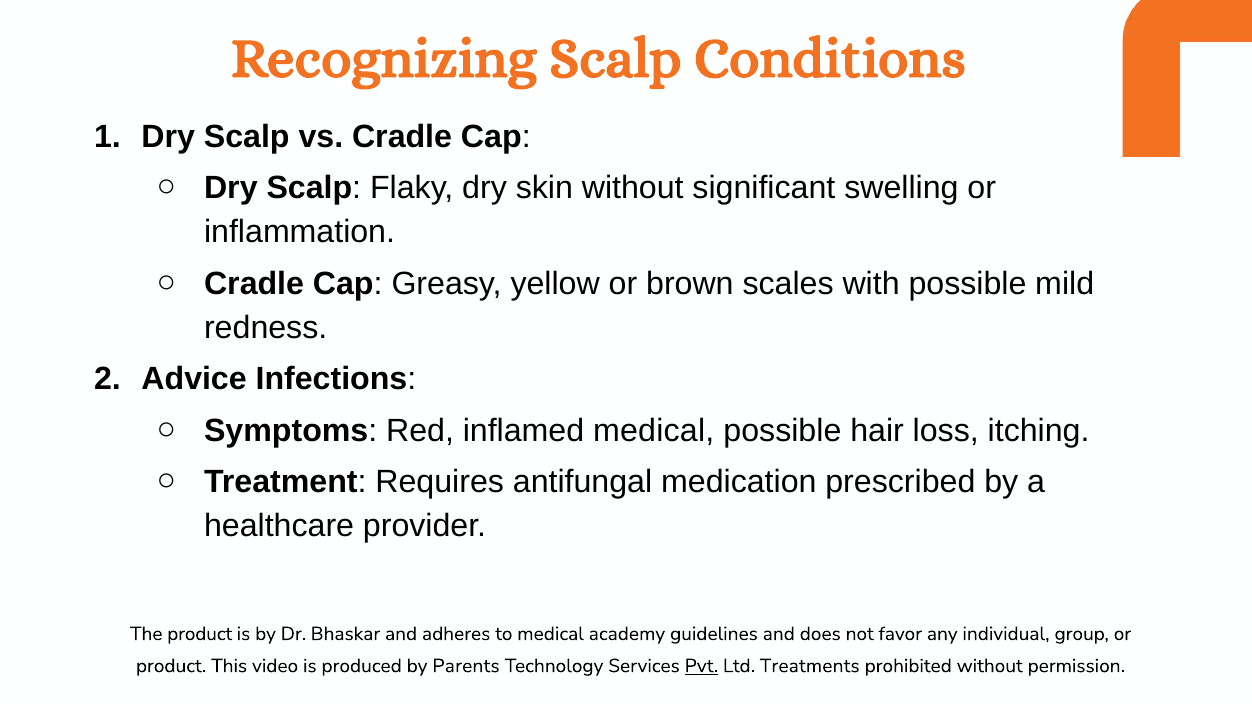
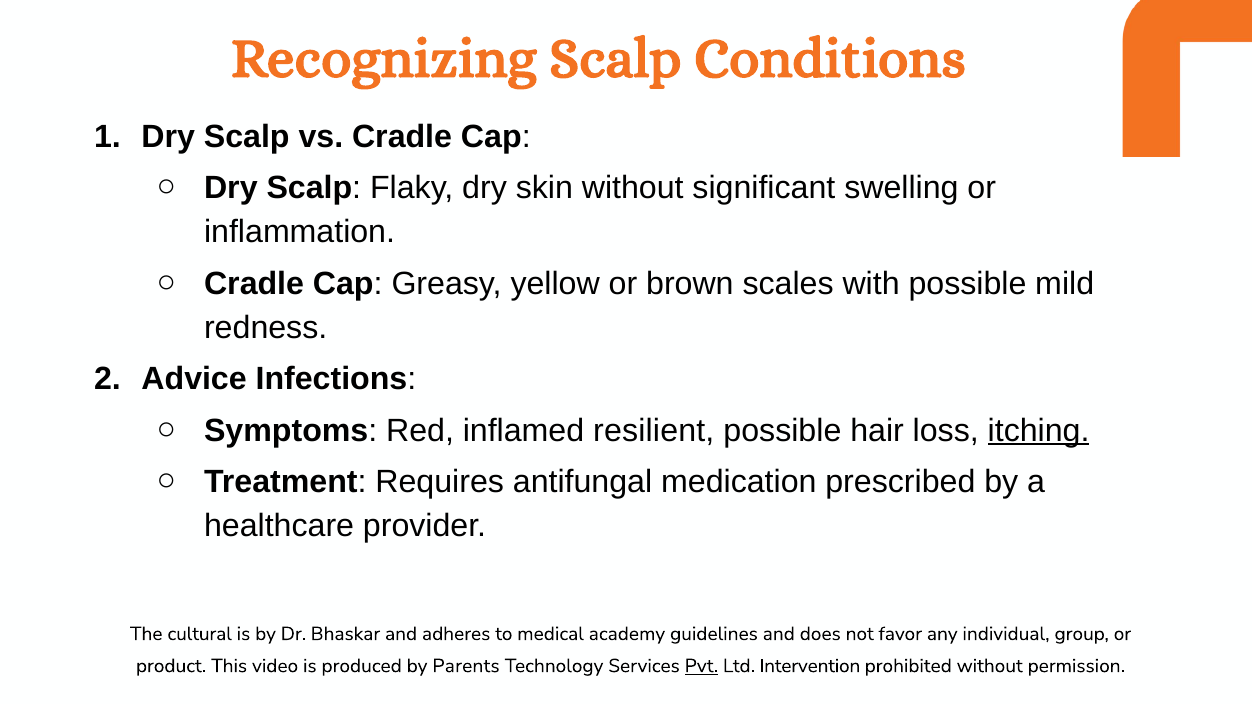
inflamed medical: medical -> resilient (654, 431)
itching underline: none -> present (1039, 431)
The product: product -> cultural (200, 634)
Treatments: Treatments -> Intervention (810, 666)
